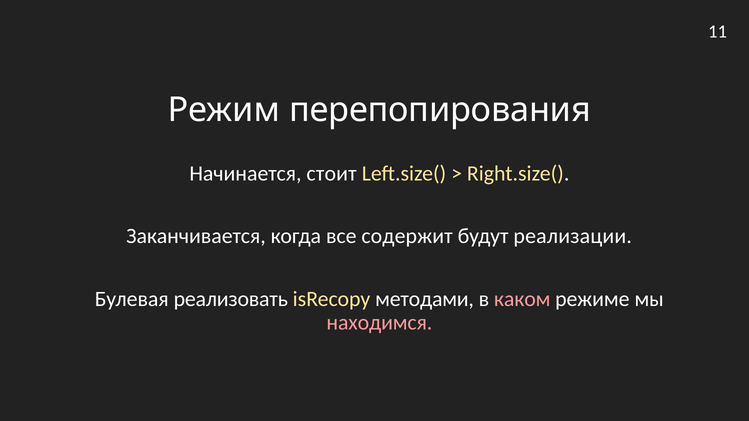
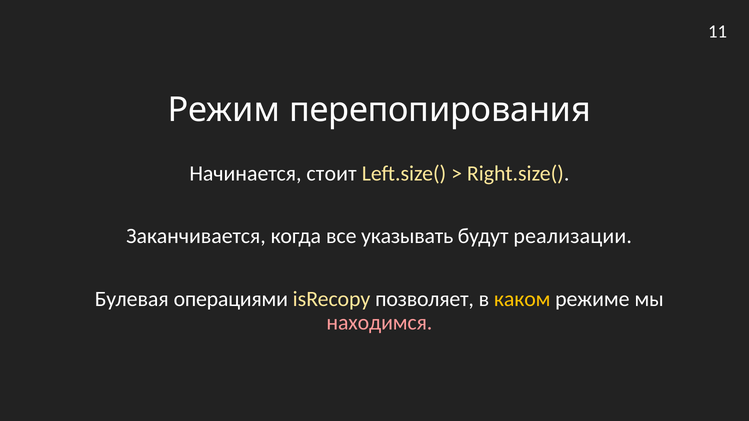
содержит: содержит -> указывать (407, 236)
реализовать: реализовать -> операциями (231, 299)
методами: методами -> позволяет (425, 299)
каком colour: pink -> yellow (522, 299)
